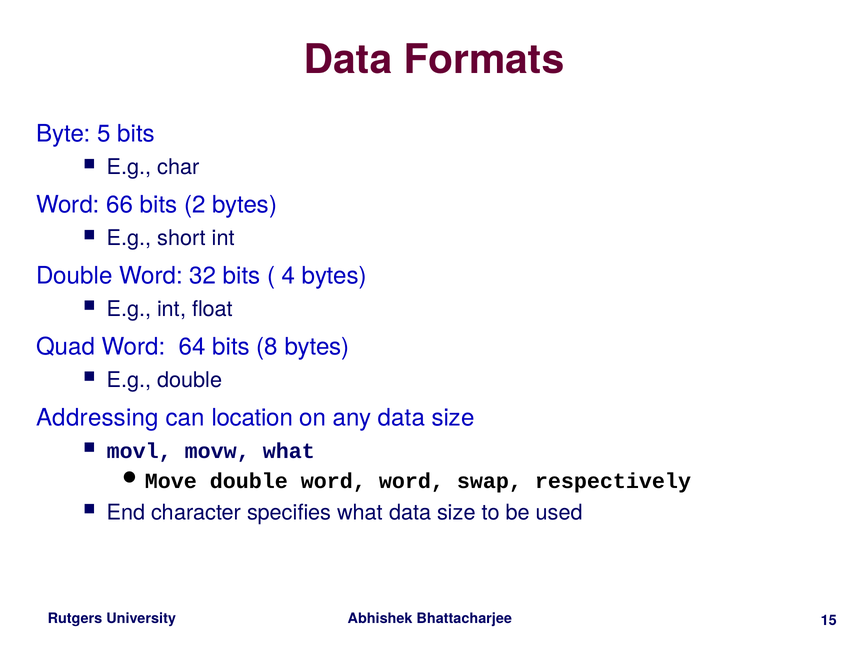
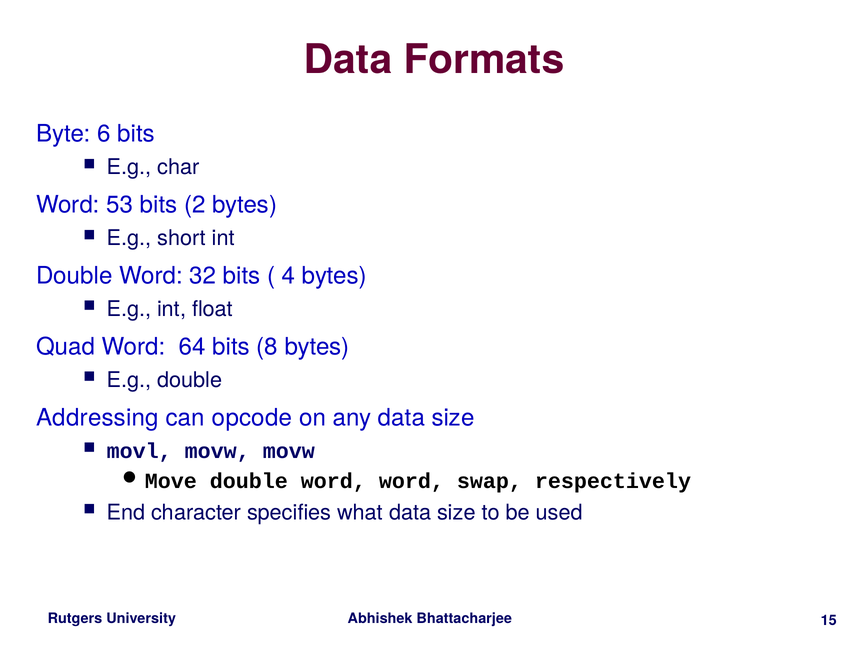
5: 5 -> 6 (104, 134)
66: 66 -> 53 (120, 205)
location: location -> opcode (252, 418)
movw what: what -> movw (289, 451)
